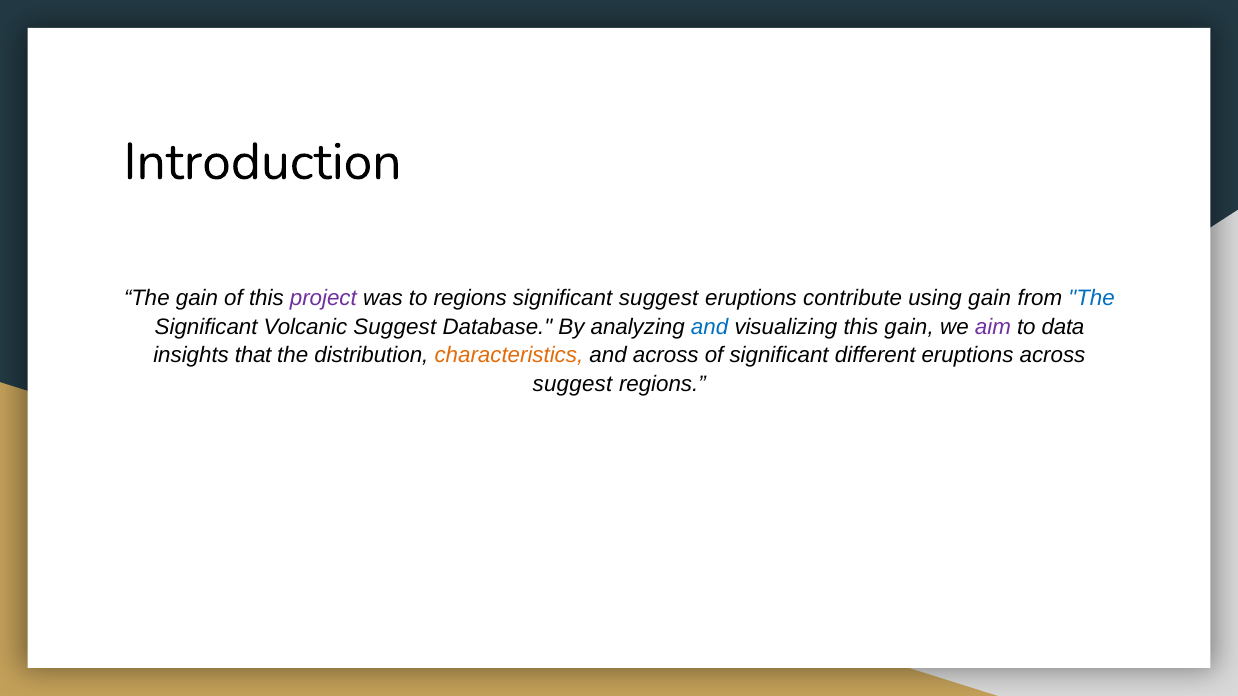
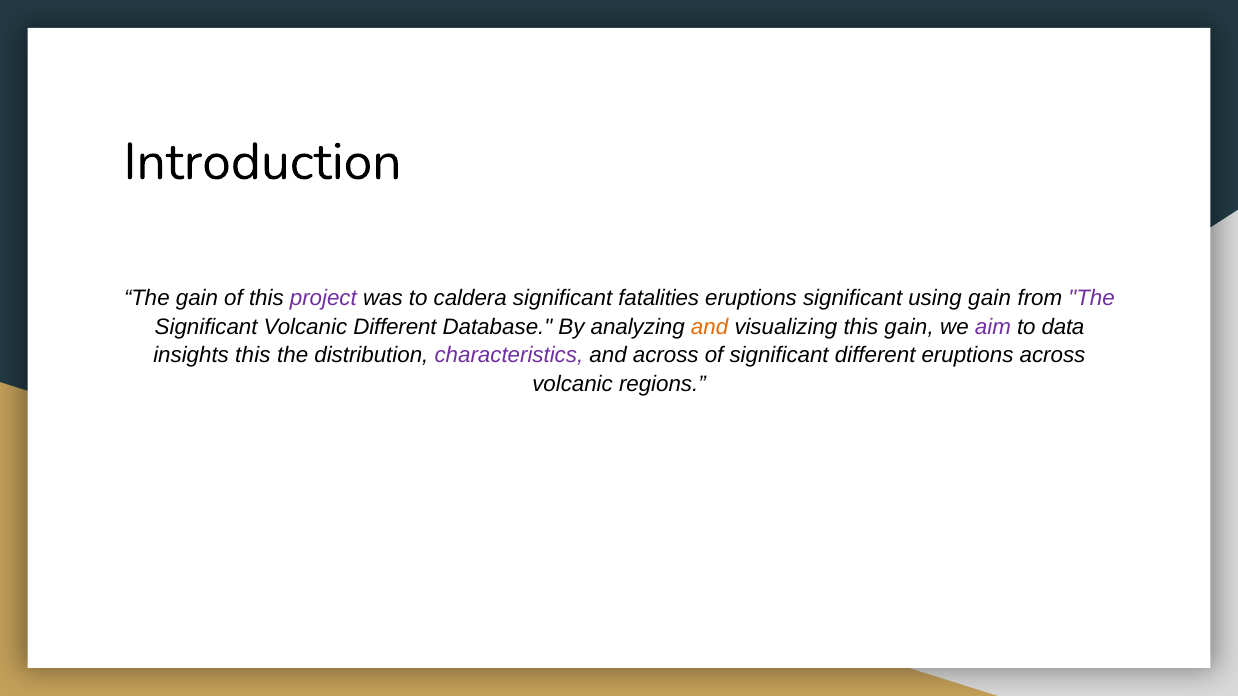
to regions: regions -> caldera (470, 298)
significant suggest: suggest -> fatalities (659, 298)
eruptions contribute: contribute -> significant (853, 298)
The colour: blue -> purple (1092, 298)
Volcanic Suggest: Suggest -> Different (395, 327)
and colour: blue -> orange (710, 327)
insights that: that -> this (253, 356)
characteristics colour: orange -> purple (509, 356)
suggest: suggest -> volcanic (573, 384)
